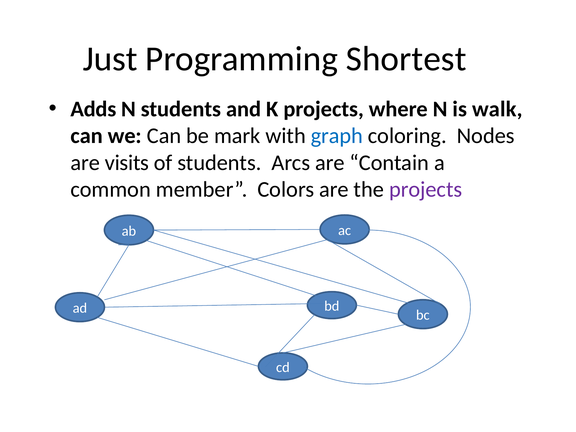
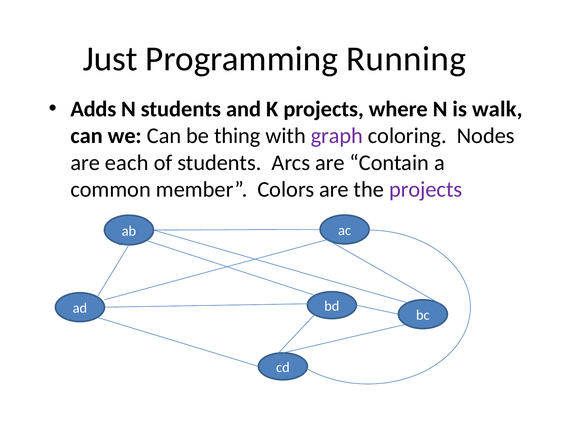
Shortest: Shortest -> Running (406, 59)
mark: mark -> thing (237, 136)
graph colour: blue -> purple (337, 136)
visits: visits -> each (127, 163)
